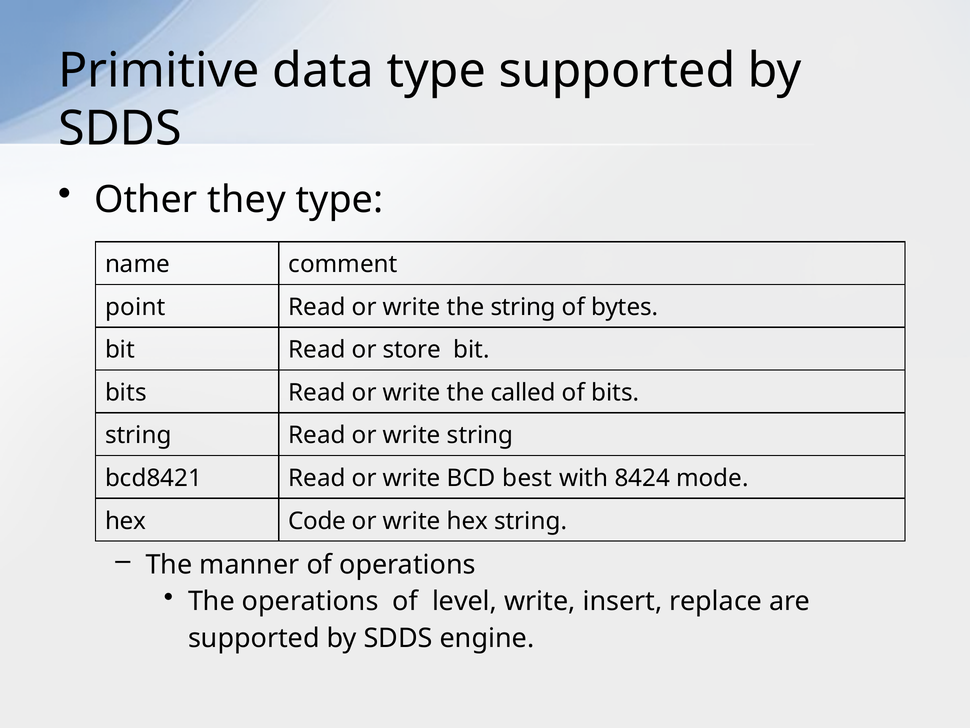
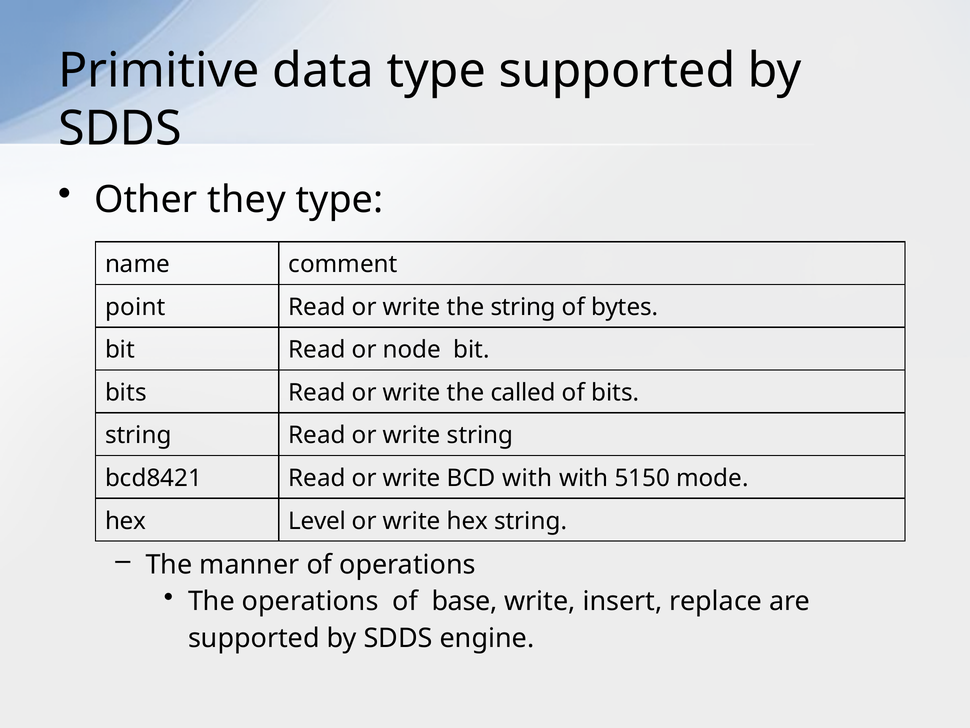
store: store -> node (412, 350)
BCD best: best -> with (527, 478)
8424: 8424 -> 5150 (642, 478)
Code: Code -> Level (317, 521)
level: level -> base (465, 601)
